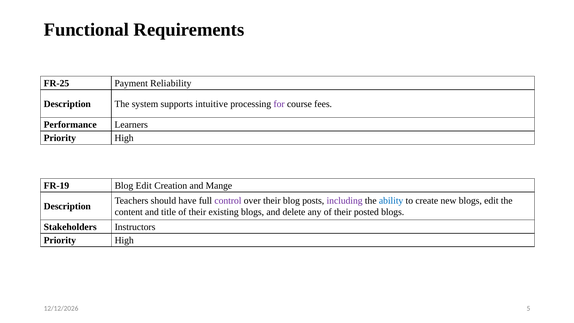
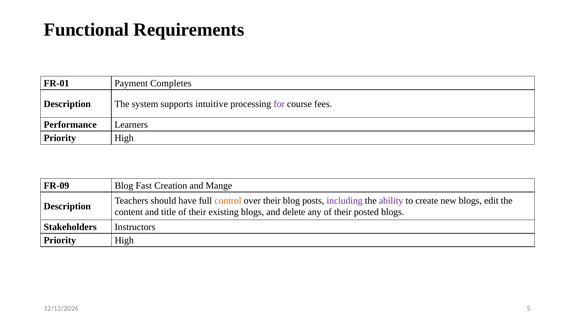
FR-25: FR-25 -> FR-01 (56, 83)
Reliability: Reliability -> Completes (171, 83)
FR-19: FR-19 -> FR-09 (56, 186)
Blog Edit: Edit -> Fast (144, 186)
control colour: purple -> orange (228, 201)
ability colour: blue -> purple (391, 201)
